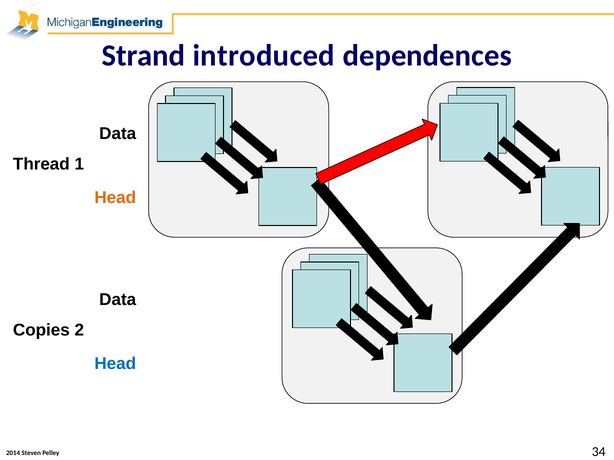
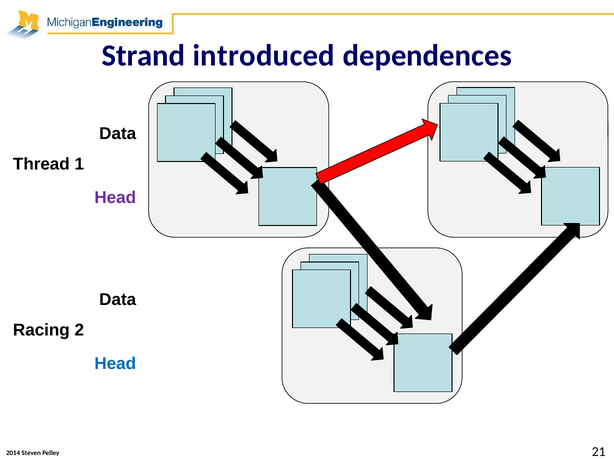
Head colour: orange -> purple (115, 198)
Copies: Copies -> Racing (41, 330)
34: 34 -> 21 (599, 452)
